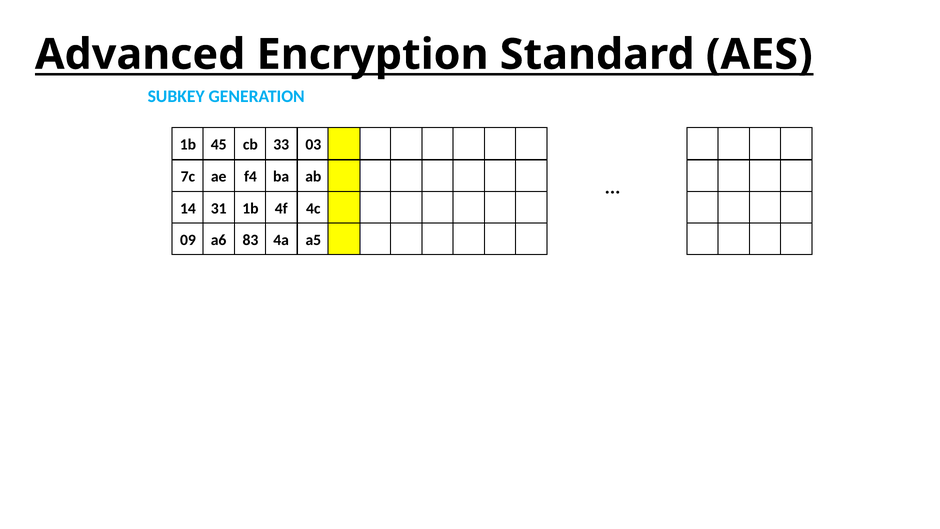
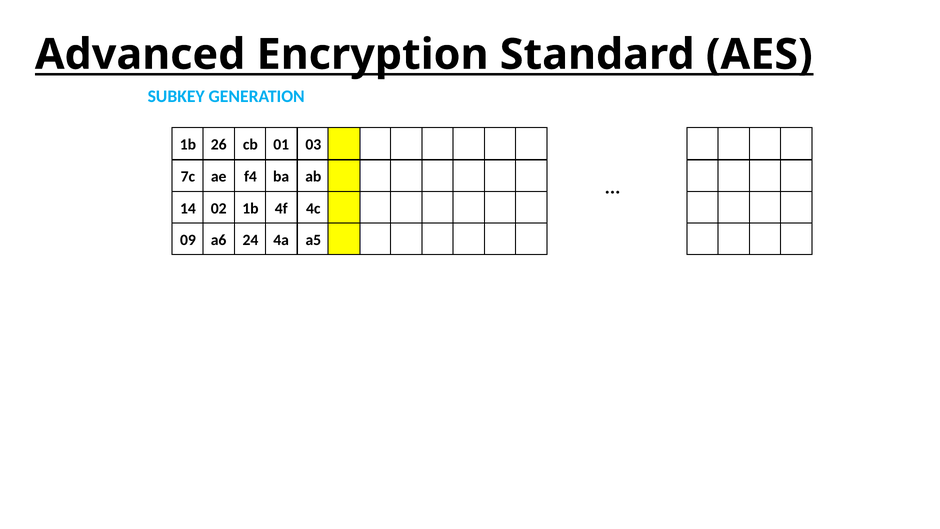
45: 45 -> 26 (219, 145)
33: 33 -> 01 (281, 145)
31: 31 -> 02 (219, 208)
83: 83 -> 24 (250, 240)
